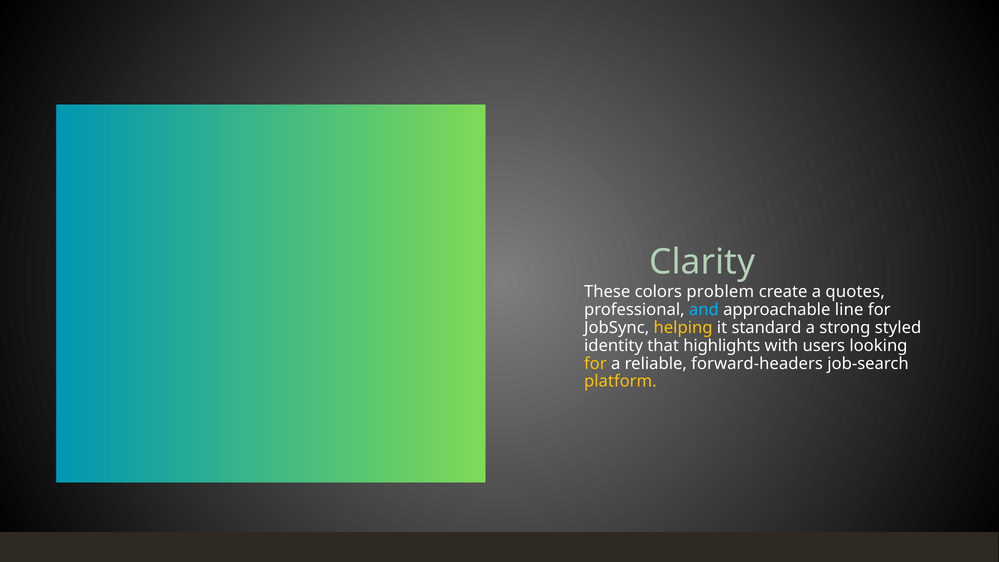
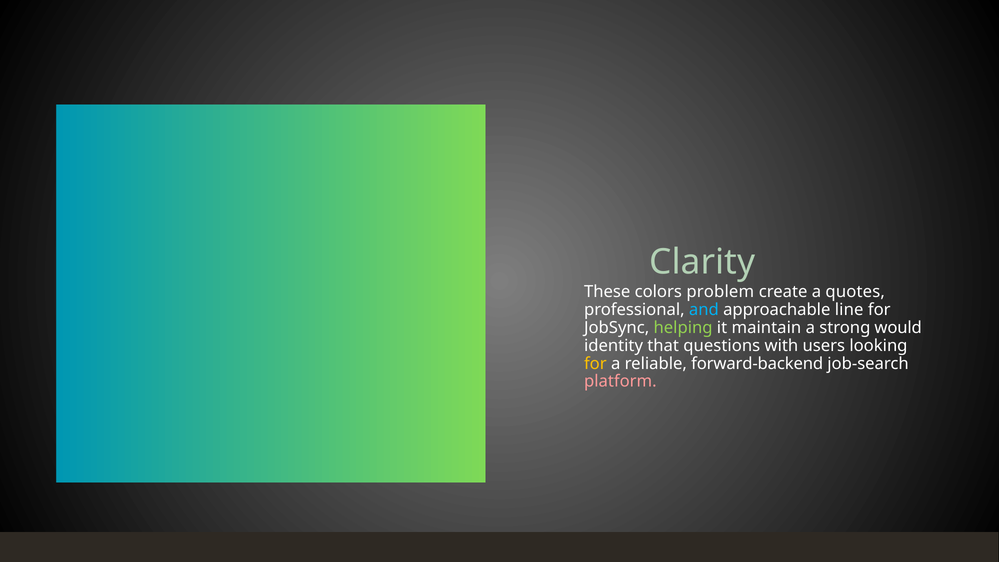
helping colour: yellow -> light green (683, 328)
standard: standard -> maintain (766, 328)
styled: styled -> would (898, 328)
highlights: highlights -> questions (722, 345)
forward-headers: forward-headers -> forward-backend (757, 363)
platform colour: yellow -> pink (620, 381)
